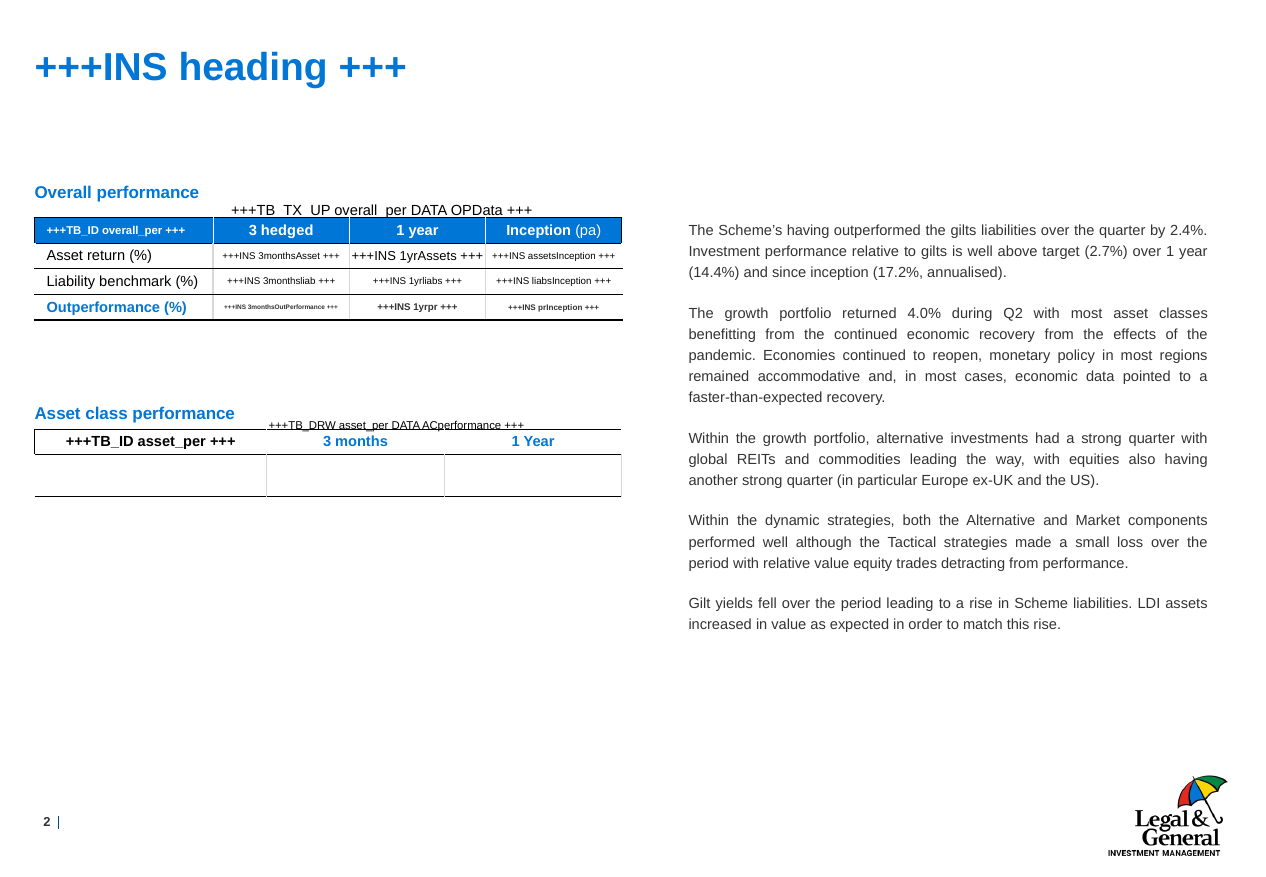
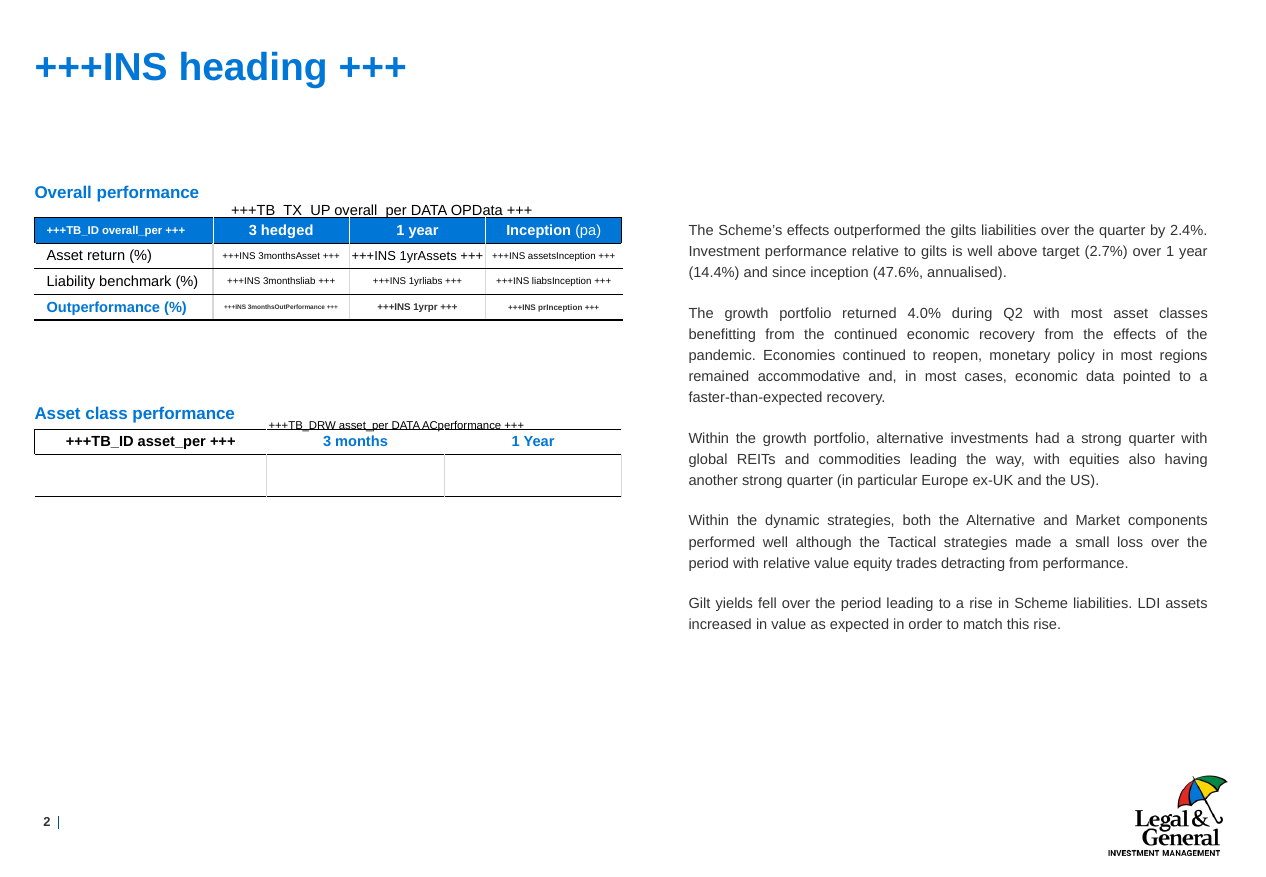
Scheme’s having: having -> effects (808, 231)
17.2%: 17.2% -> 47.6% (898, 273)
